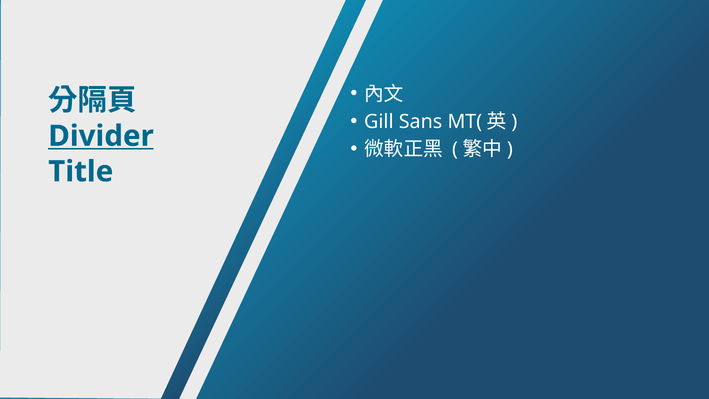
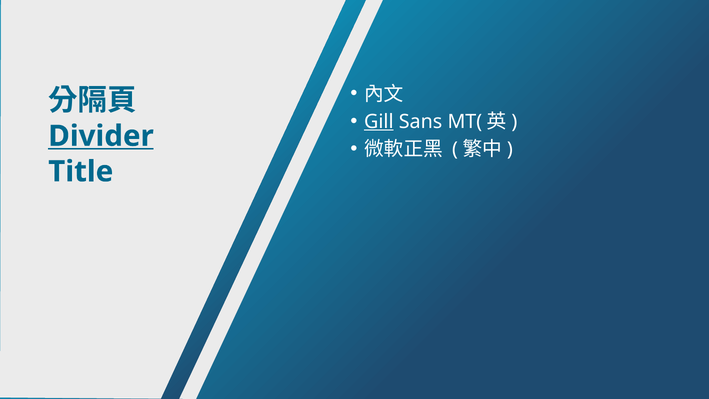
Gill underline: none -> present (379, 122)
